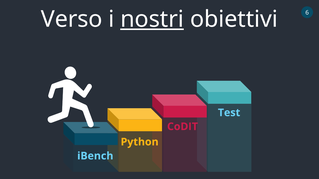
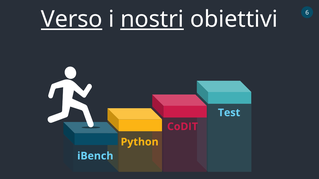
Verso underline: none -> present (72, 19)
